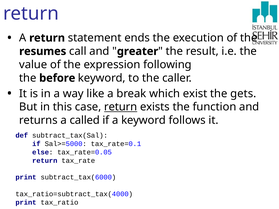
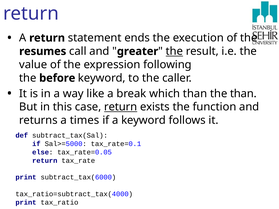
the underline: none -> present (174, 51)
which exist: exist -> than (195, 94)
the gets: gets -> than (243, 94)
called: called -> times (85, 120)
